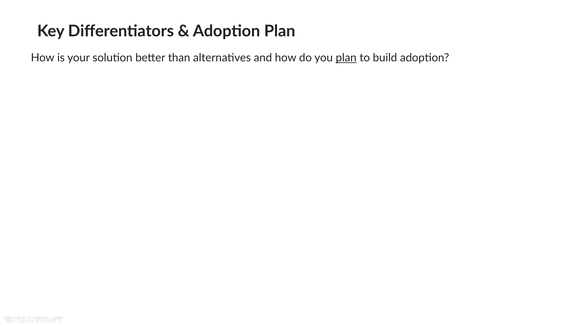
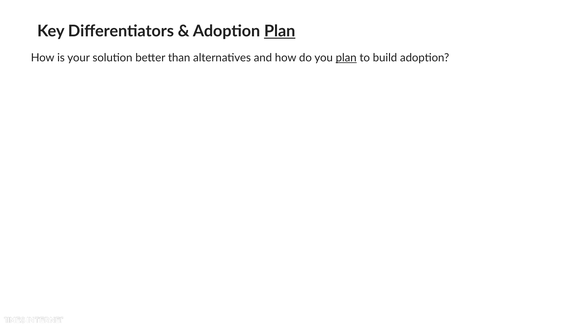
Plan underline: none -> present (280, 31)
